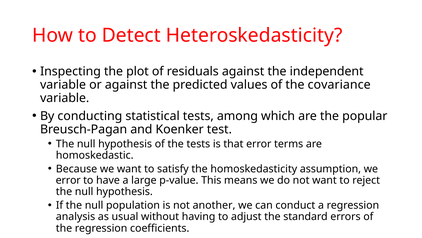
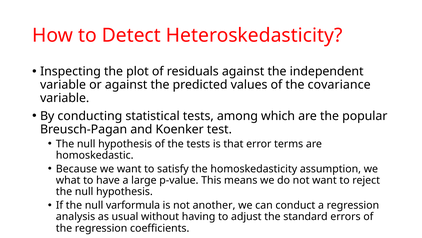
error: error -> what (68, 180)
population: population -> varformula (133, 205)
